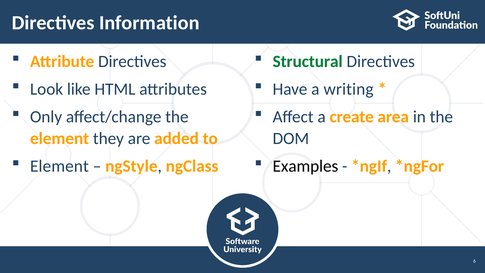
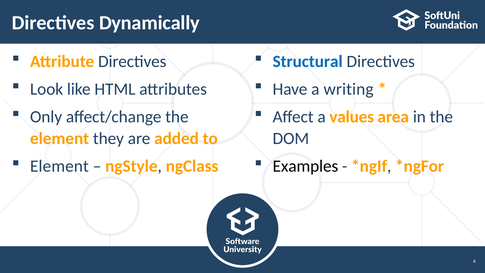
Information: Information -> Dynamically (149, 23)
Structural colour: green -> blue (308, 62)
create: create -> values (352, 117)
